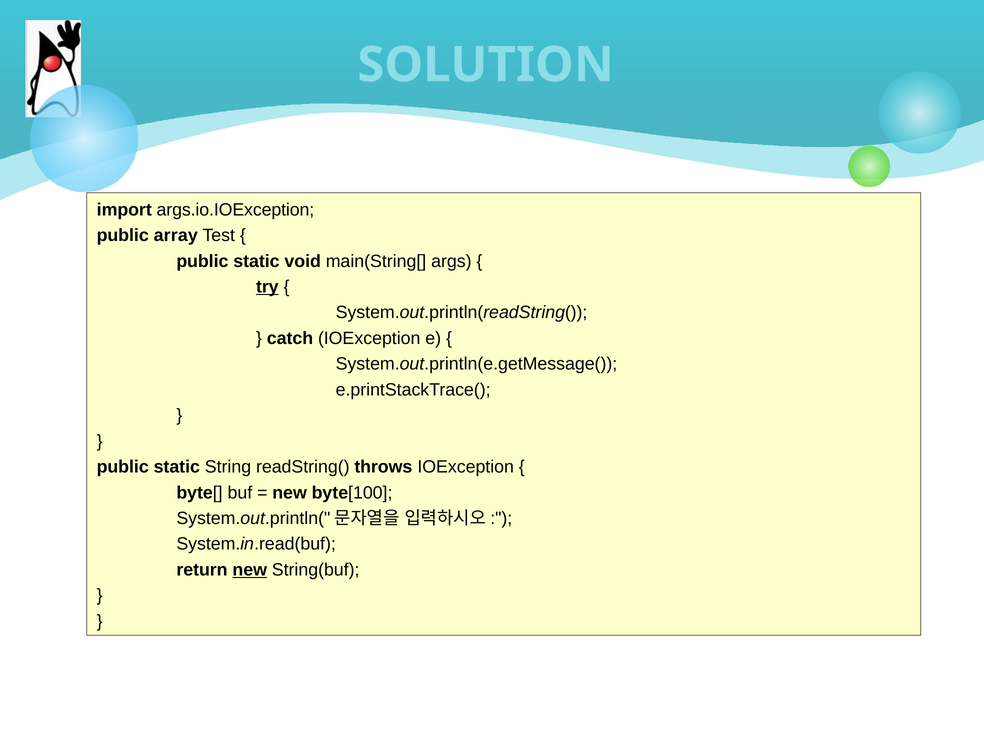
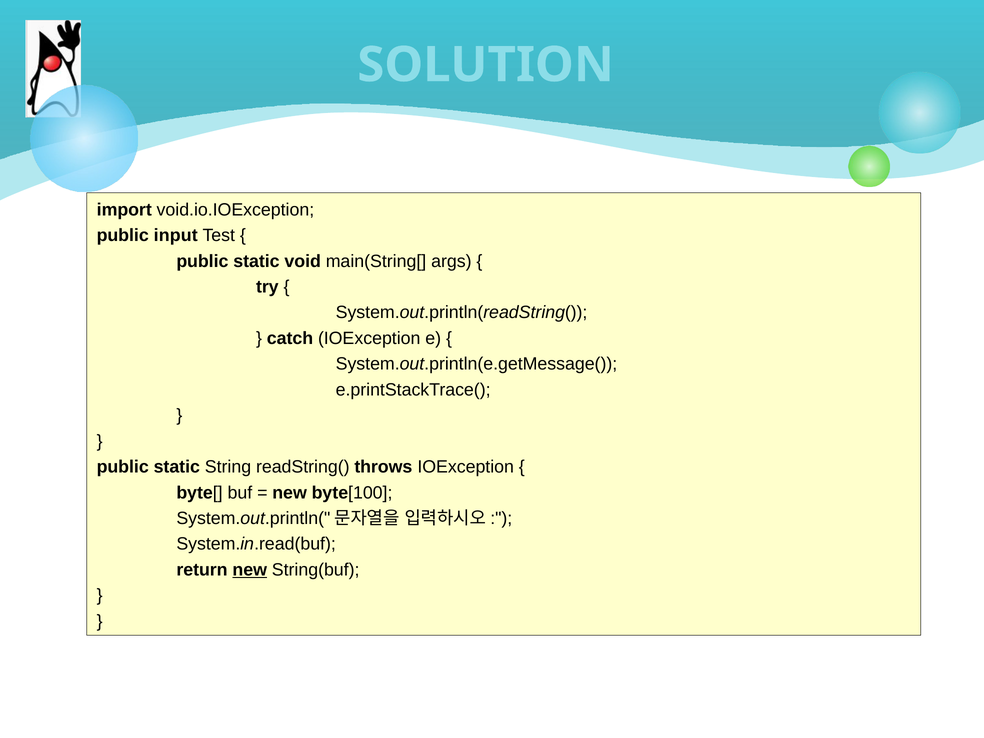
args.io.IOException: args.io.IOException -> void.io.IOException (235, 210)
array: array -> input (176, 235)
try underline: present -> none (267, 287)
